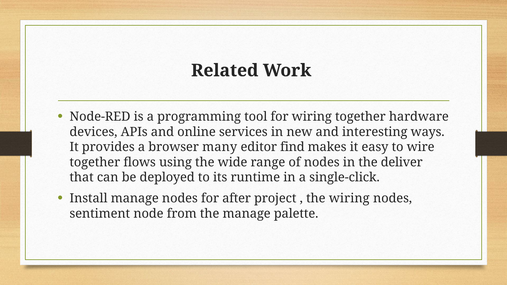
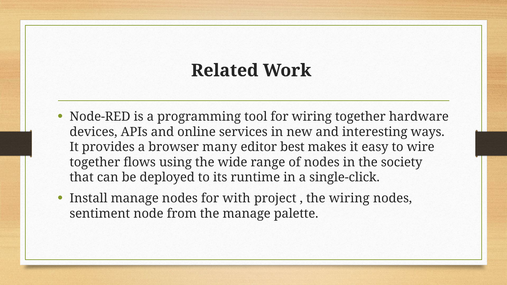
find: find -> best (292, 147)
deliver: deliver -> society (402, 162)
after: after -> with (236, 198)
